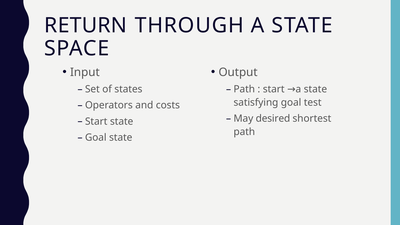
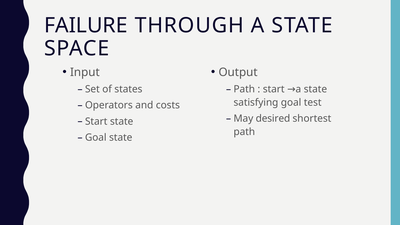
RETURN: RETURN -> FAILURE (86, 25)
